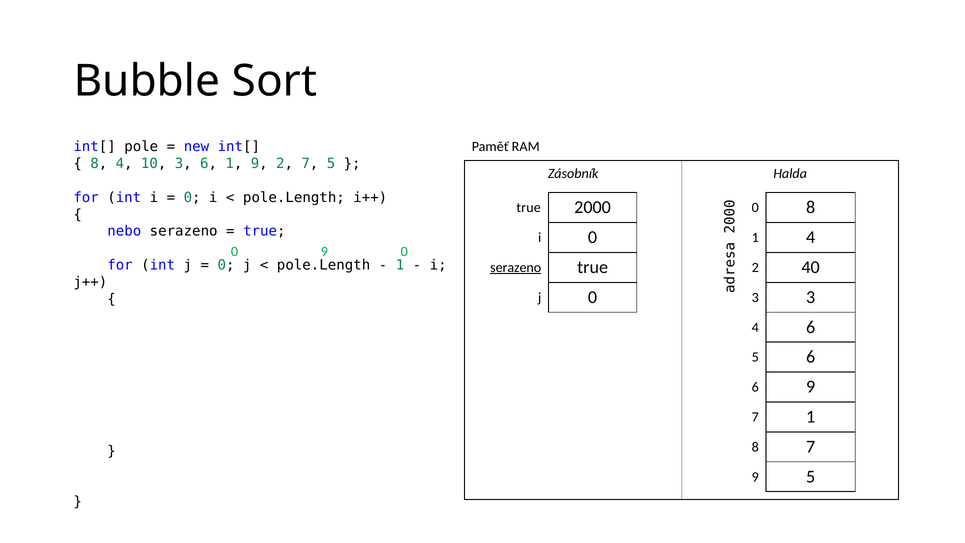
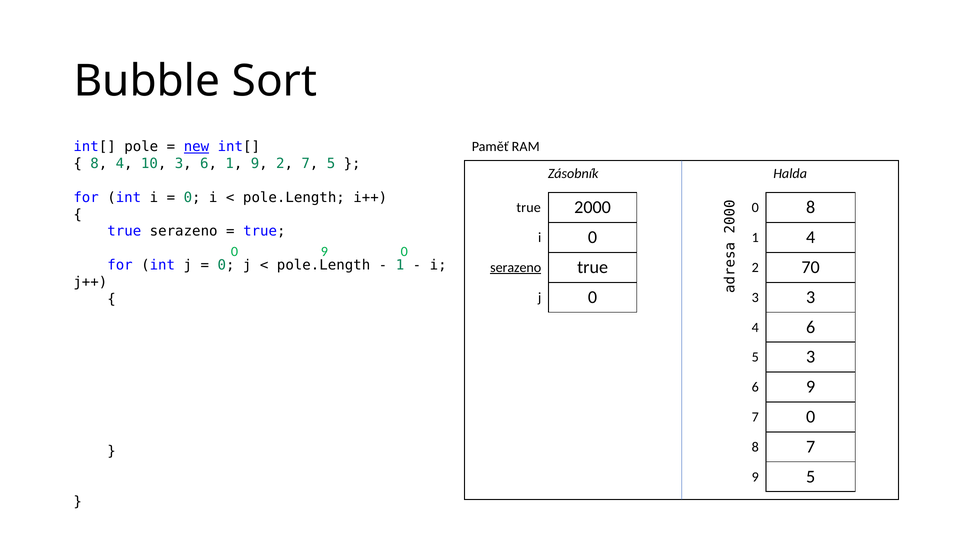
new underline: none -> present (196, 147)
nebo: nebo -> true (124, 231)
40: 40 -> 70 (811, 267)
5 6: 6 -> 3 (811, 357)
7 1: 1 -> 0 (811, 417)
